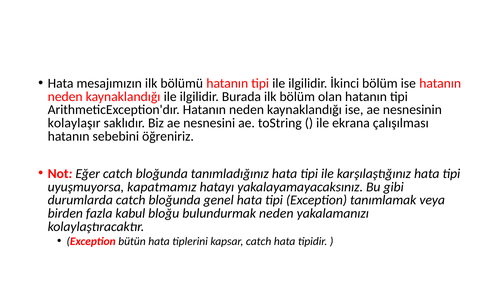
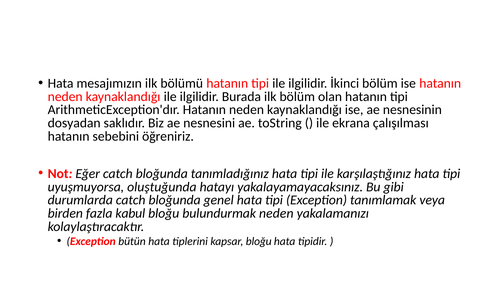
kolaylaşır: kolaylaşır -> dosyadan (74, 123)
kapatmamız: kapatmamız -> oluştuğunda (162, 186)
kapsar catch: catch -> bloğu (259, 241)
